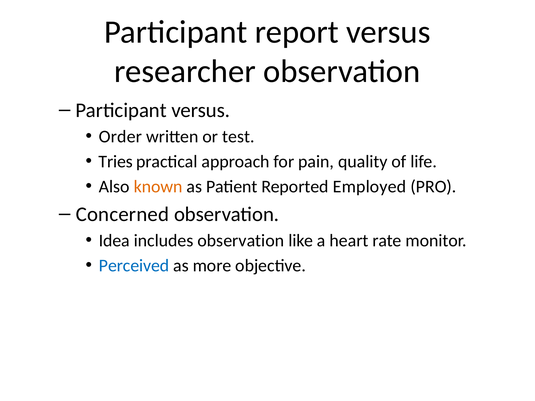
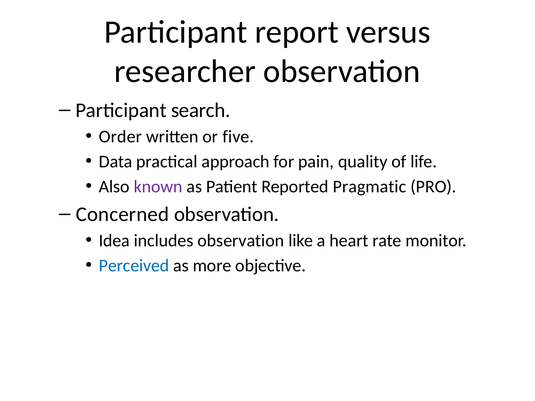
Participant versus: versus -> search (201, 110)
test: test -> five (238, 137)
Tries: Tries -> Data (116, 162)
known colour: orange -> purple (158, 187)
Employed: Employed -> Pragmatic (370, 187)
